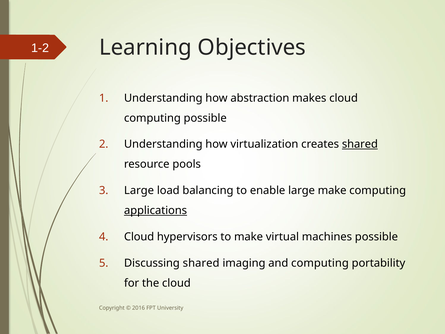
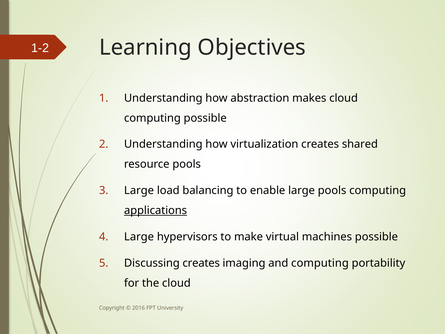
shared underline: present -> none (360, 144)
large make: make -> pools (332, 190)
Cloud: Cloud -> Large (139, 237)
Discussing shared: shared -> creates (201, 263)
